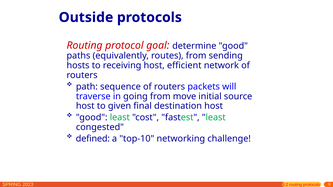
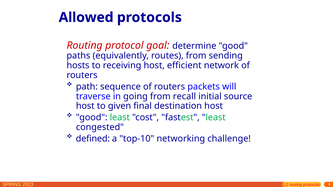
Outside: Outside -> Allowed (86, 17)
move: move -> recall (184, 96)
